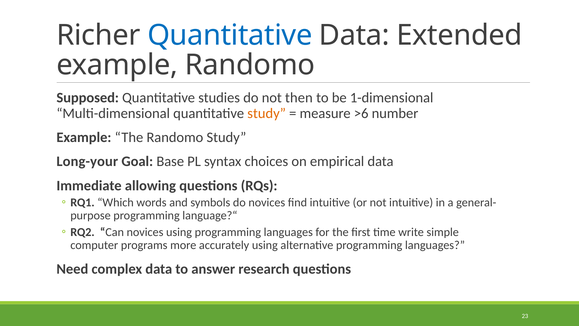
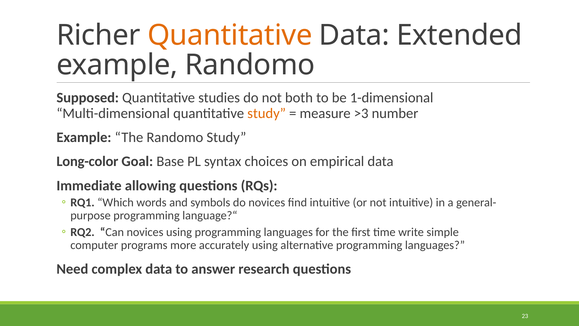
Quantitative colour: blue -> orange (230, 35)
then: then -> both (299, 98)
>6: >6 -> >3 (361, 113)
Long-your: Long-your -> Long-color (87, 161)
